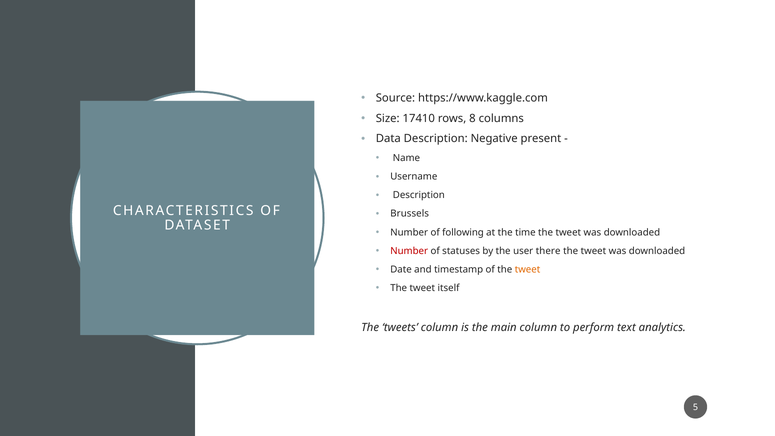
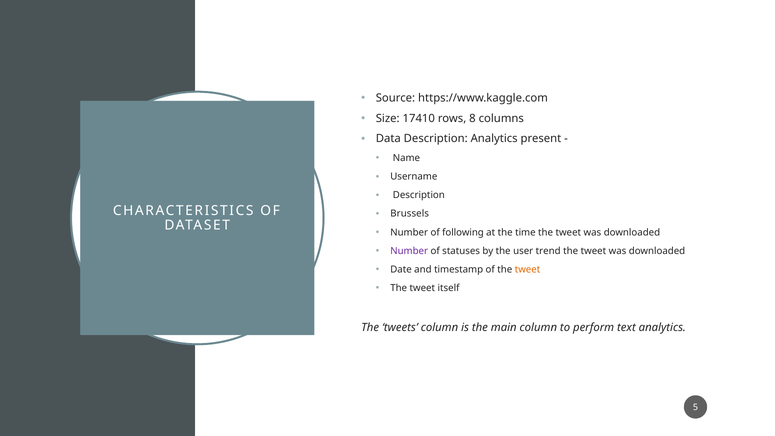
Description Negative: Negative -> Analytics (494, 139)
Number colour: red -> purple (409, 251)
there: there -> trend (548, 251)
